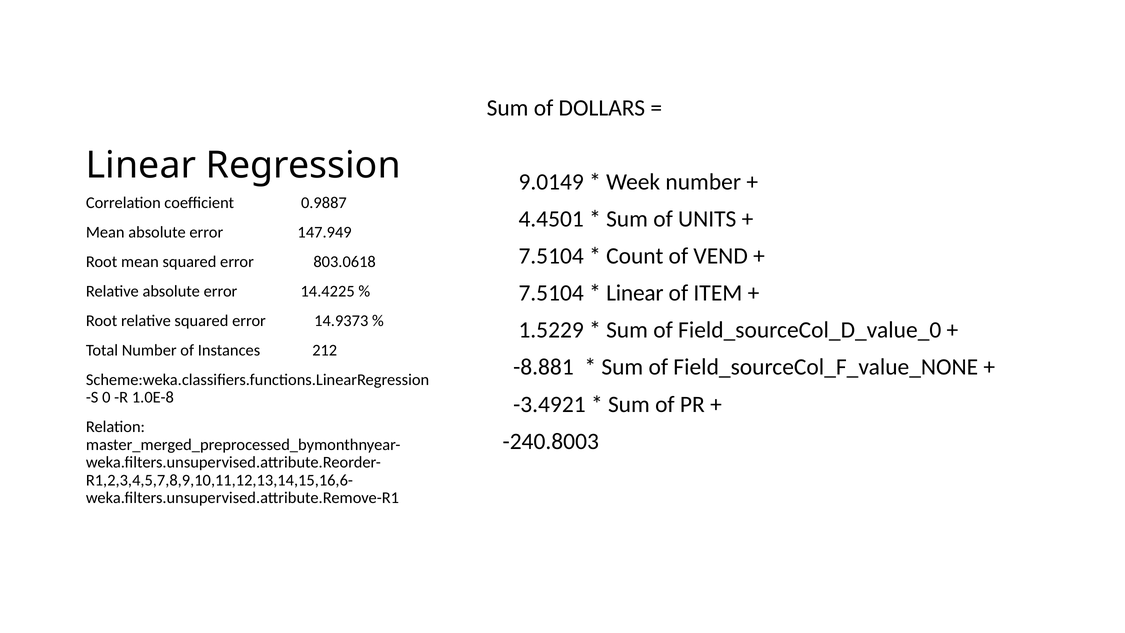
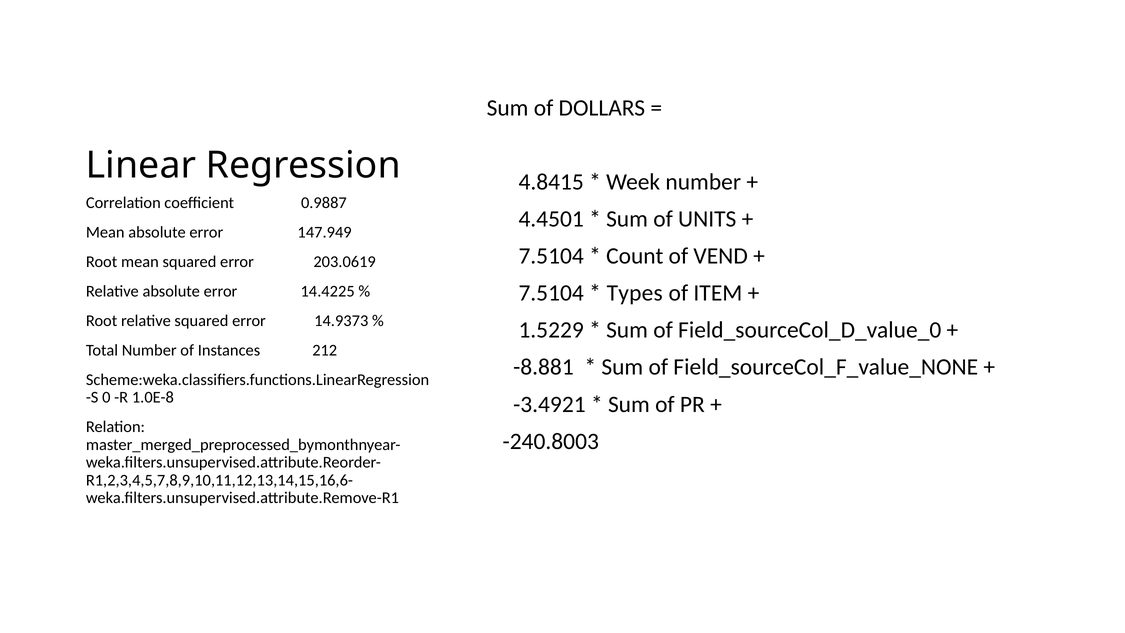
9.0149: 9.0149 -> 4.8415 (551, 182)
803.0618: 803.0618 -> 203.0619 (345, 262)
Linear: Linear -> Types (635, 293)
